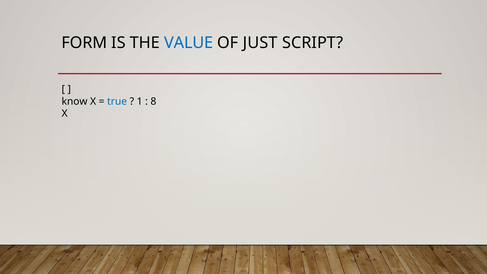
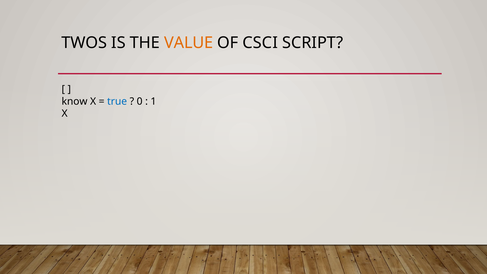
FORM: FORM -> TWOS (84, 43)
VALUE colour: blue -> orange (189, 43)
JUST: JUST -> CSCI (260, 43)
1: 1 -> 0 (140, 101)
8: 8 -> 1 (153, 101)
